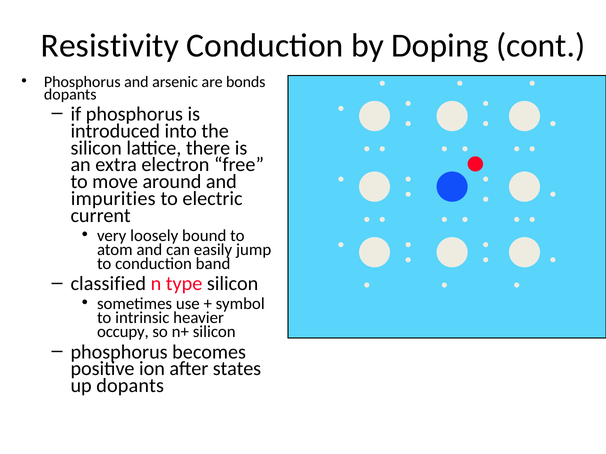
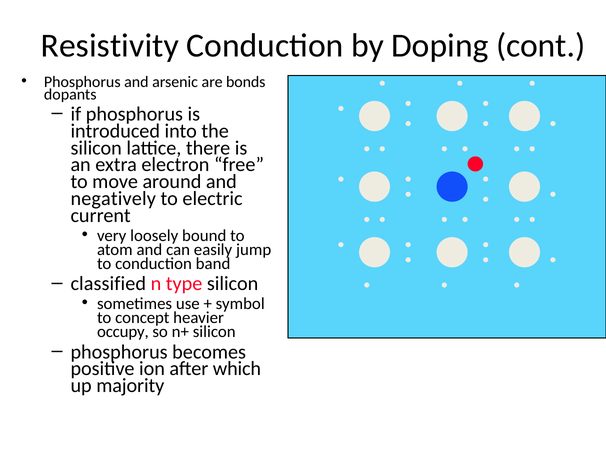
impurities: impurities -> negatively (113, 199)
intrinsic: intrinsic -> concept (142, 318)
states: states -> which (237, 369)
up dopants: dopants -> majority (130, 386)
